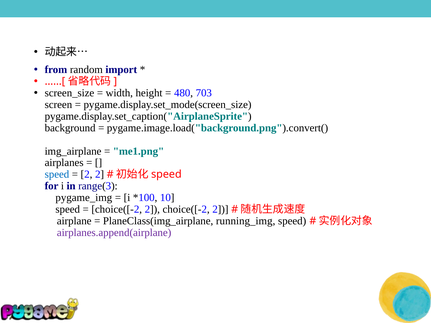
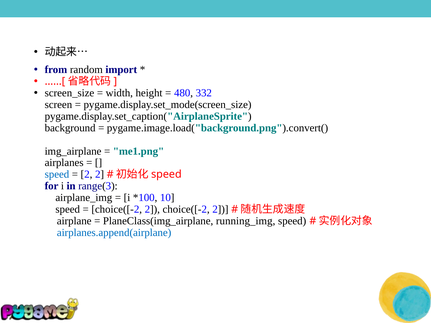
703: 703 -> 332 (204, 93)
pygame_img: pygame_img -> airplane_img (84, 198)
airplanes.append(airplane colour: purple -> blue (114, 233)
